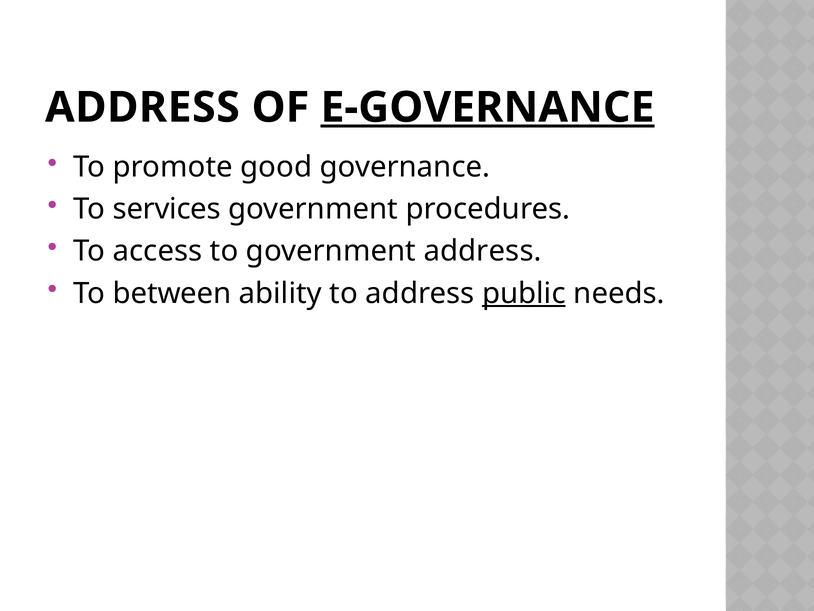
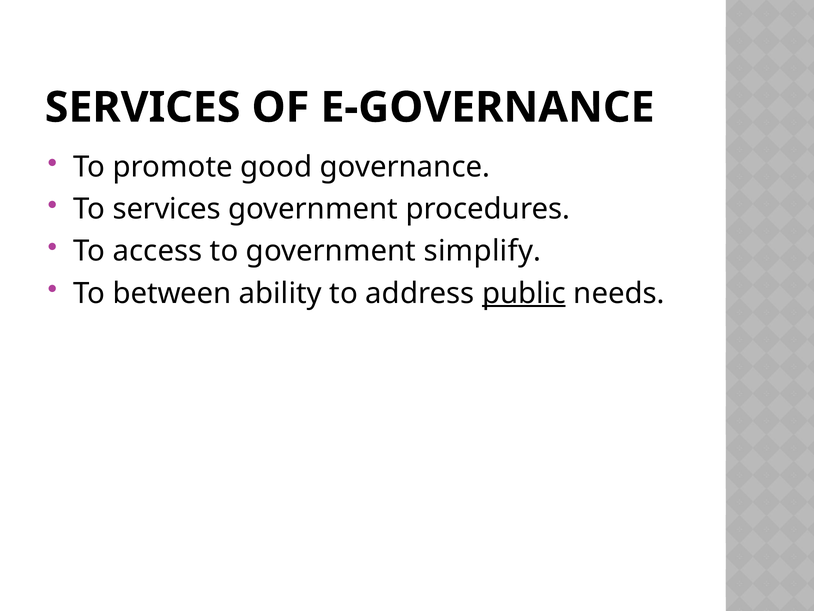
ADDRESS: ADDRESS -> SERVICES (143, 107)
E-GOVERNANCE underline: present -> none (487, 107)
government address: address -> simplify (482, 251)
